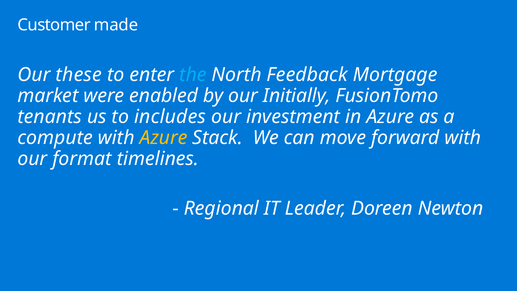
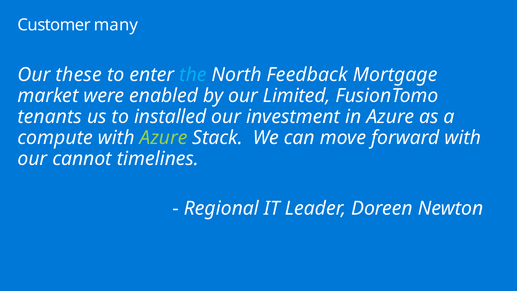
made: made -> many (116, 25)
Initially: Initially -> Limited (297, 96)
includes: includes -> installed (170, 117)
Azure colour: yellow -> light green (163, 138)
format: format -> cannot (82, 159)
